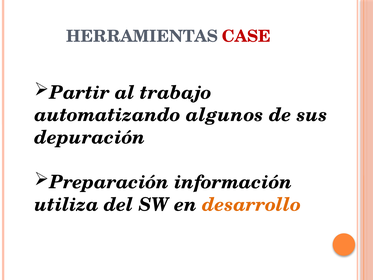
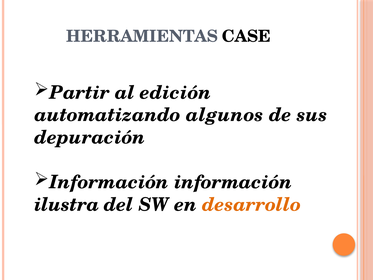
CASE colour: red -> black (246, 36)
trabajo: trabajo -> edición (176, 93)
Preparación: Preparación -> Información (109, 182)
utiliza: utiliza -> ilustra (67, 204)
